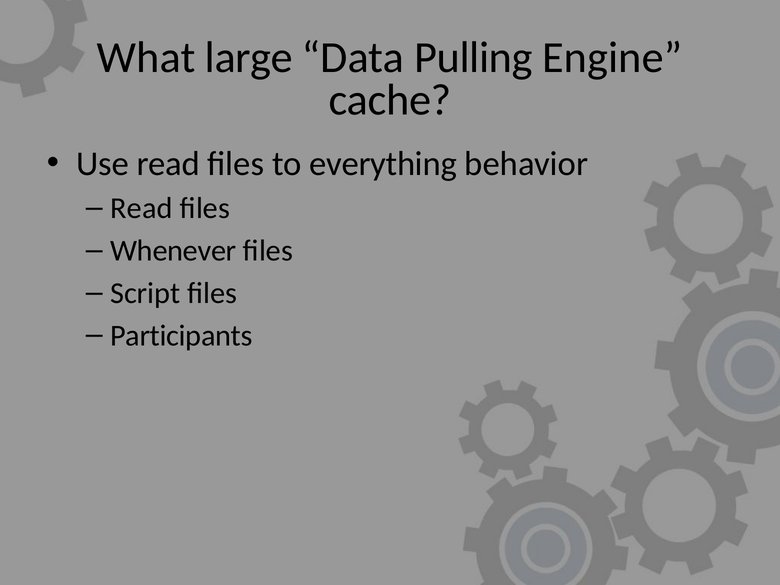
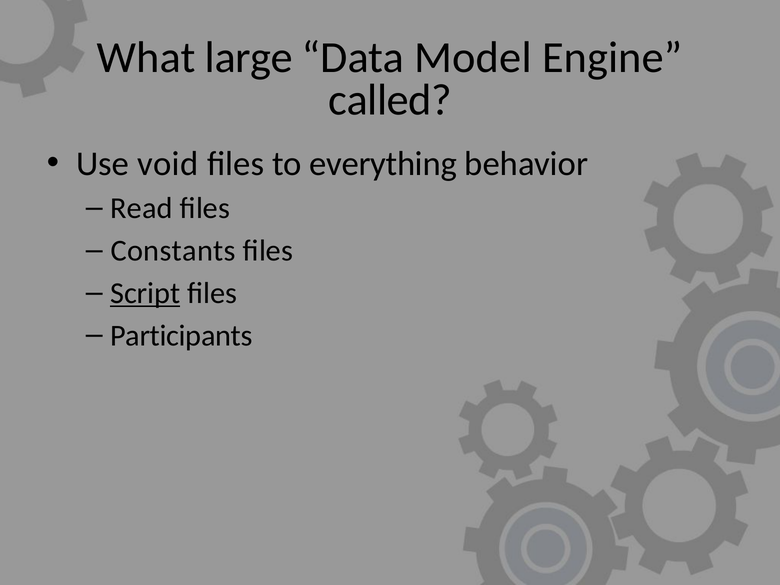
Pulling: Pulling -> Model (473, 58)
cache: cache -> called (390, 100)
Use read: read -> void (168, 164)
Whenever: Whenever -> Constants (173, 251)
Script underline: none -> present (145, 293)
